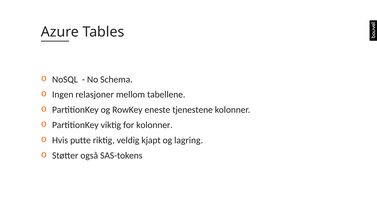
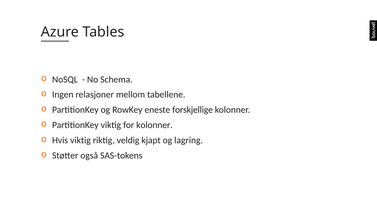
tjenestene: tjenestene -> forskjellige (193, 110)
Hvis putte: putte -> viktig (80, 140)
